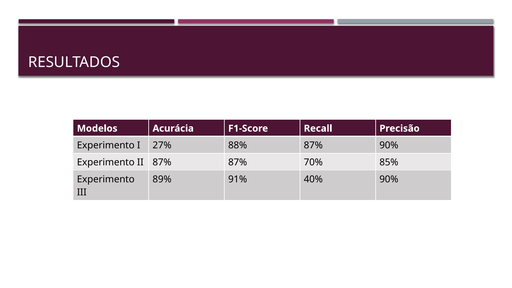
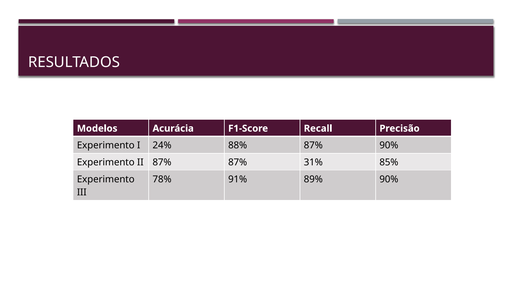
27%: 27% -> 24% (162, 145)
70%: 70% -> 31% (313, 162)
89%: 89% -> 78% (162, 179)
40%: 40% -> 89% (313, 179)
